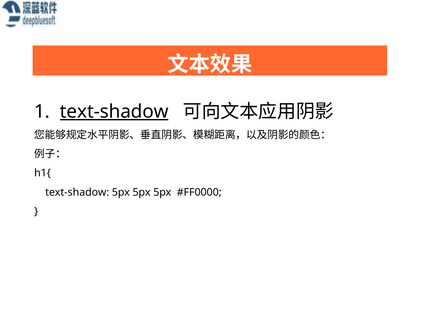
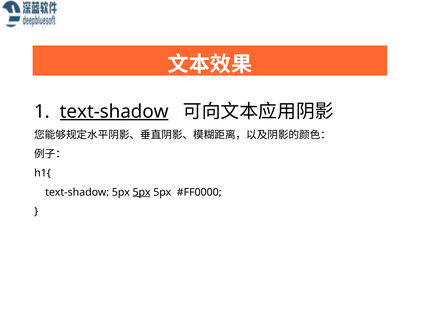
5px underline: none -> present (142, 192)
